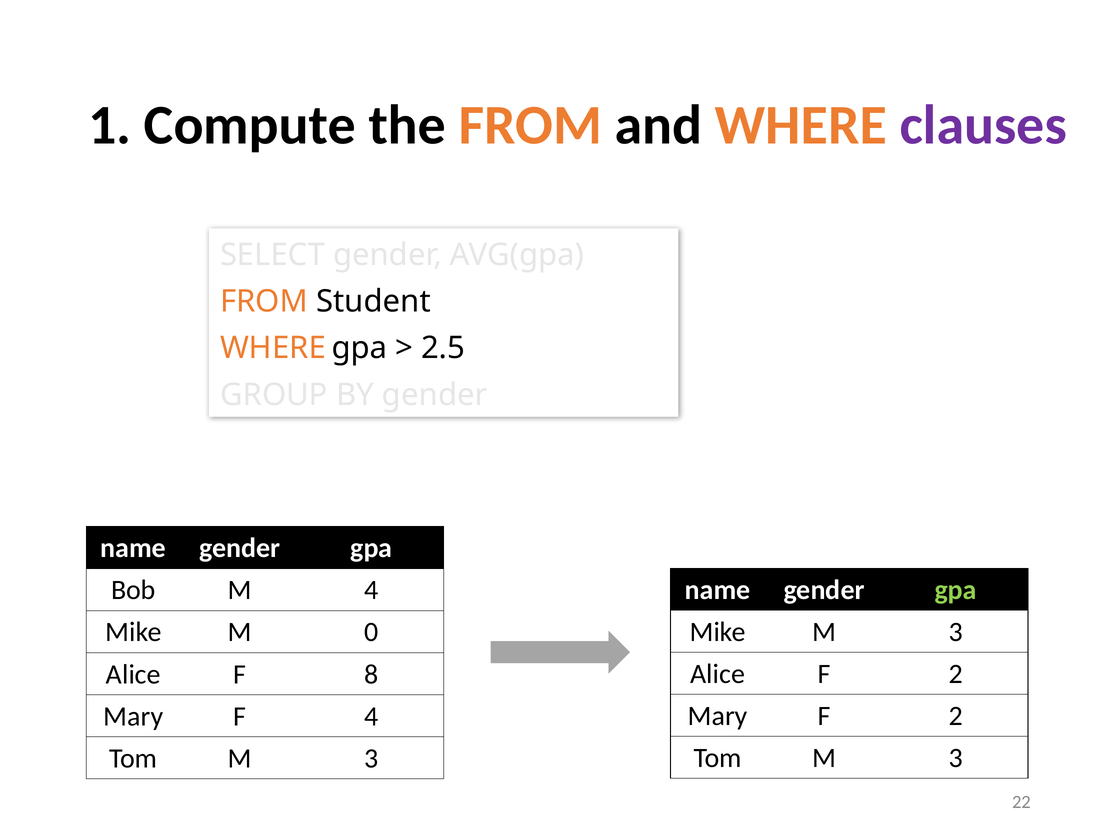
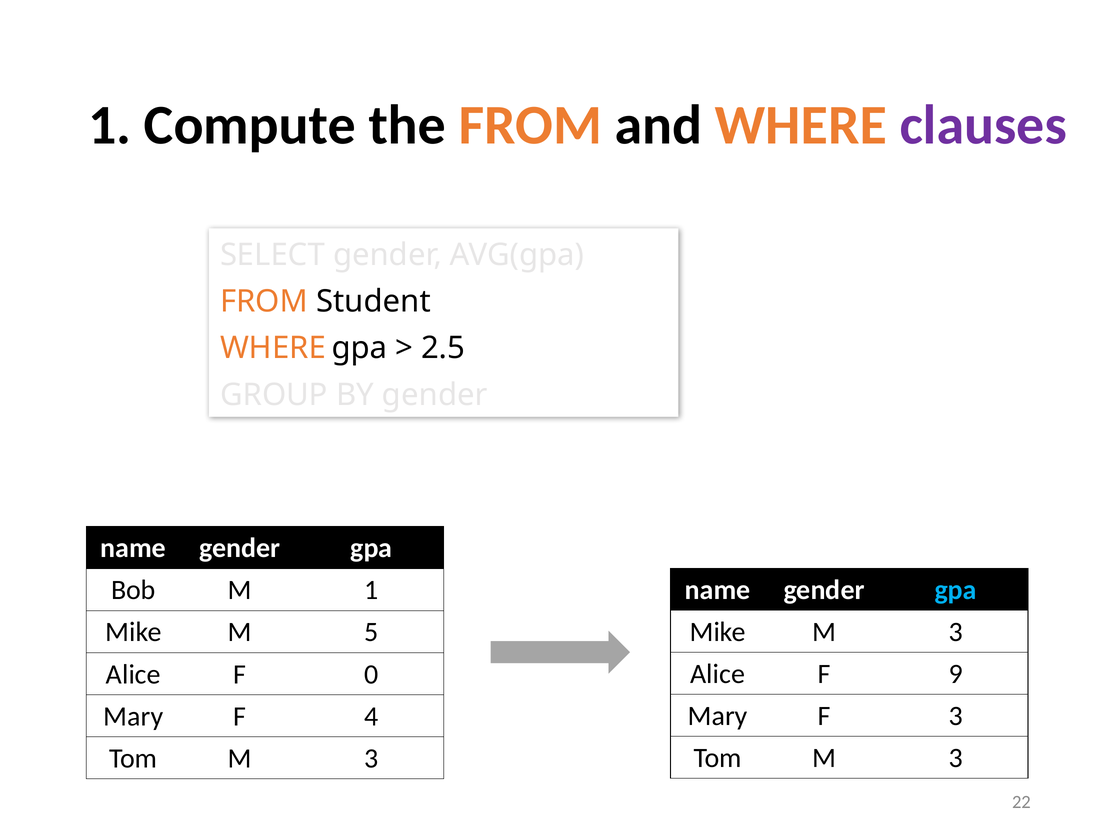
gpa colour: light green -> light blue (956, 589)
M 4: 4 -> 1 (371, 590)
0: 0 -> 5 (371, 632)
Alice F 2: 2 -> 9 (956, 673)
8: 8 -> 0 (371, 674)
Mary F 2: 2 -> 3 (956, 715)
